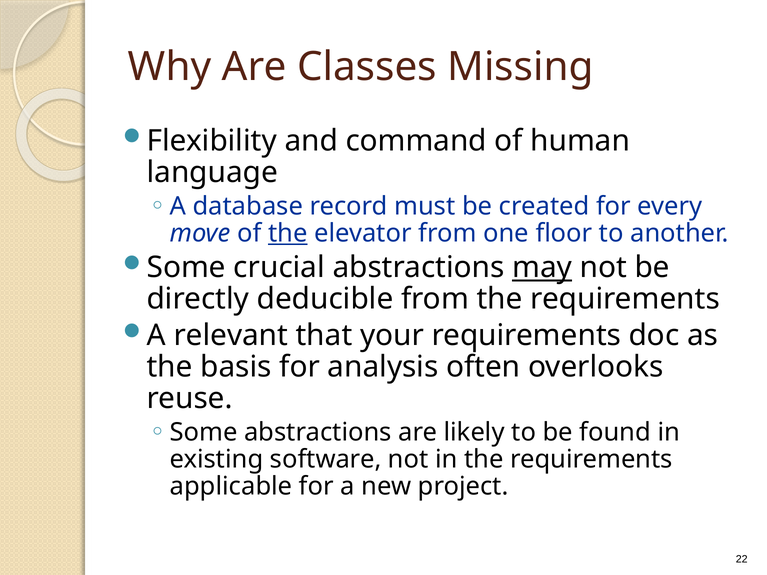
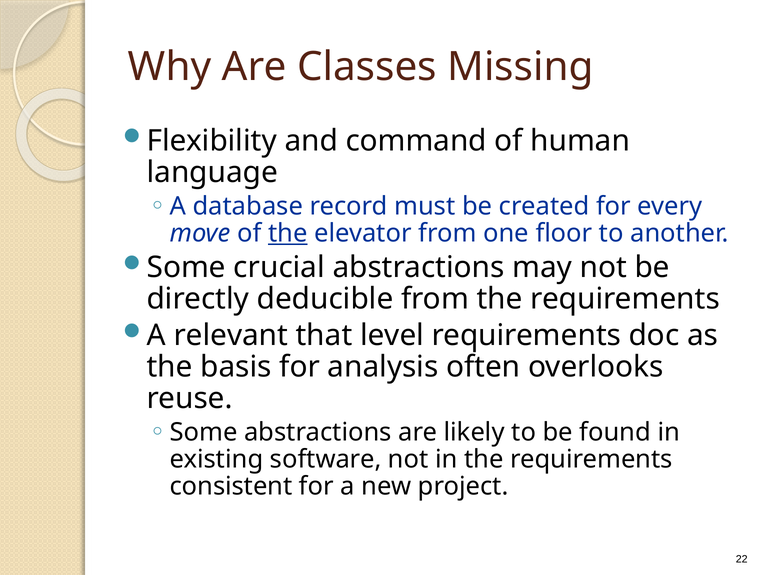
may underline: present -> none (542, 268)
your: your -> level (392, 336)
applicable: applicable -> consistent (231, 487)
